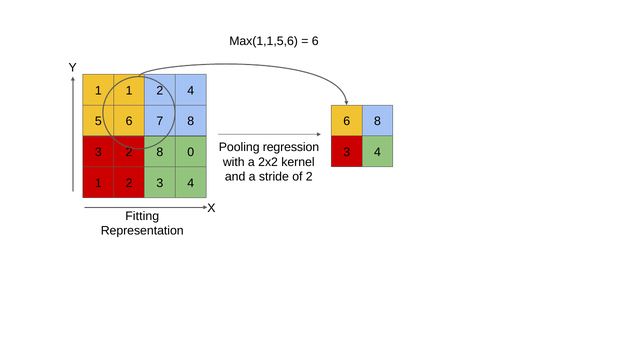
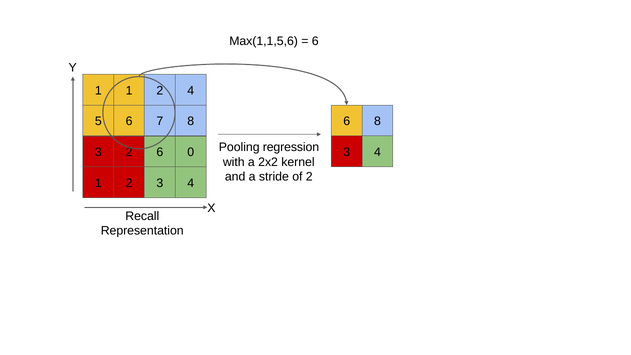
2 8: 8 -> 6 (160, 152)
Fitting: Fitting -> Recall (142, 216)
